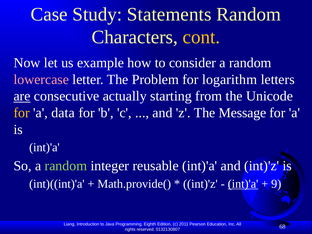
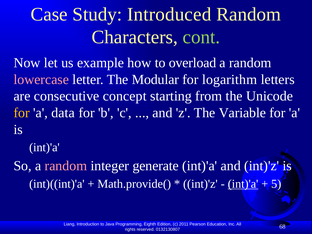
Statements: Statements -> Introduced (169, 14)
cont colour: yellow -> light green (201, 37)
consider: consider -> overload (193, 63)
Problem: Problem -> Modular (155, 80)
are underline: present -> none (22, 96)
actually: actually -> concept (125, 96)
Message: Message -> Variable (242, 113)
random colour: light green -> pink (66, 166)
reusable: reusable -> generate (156, 166)
9: 9 -> 5 (276, 184)
